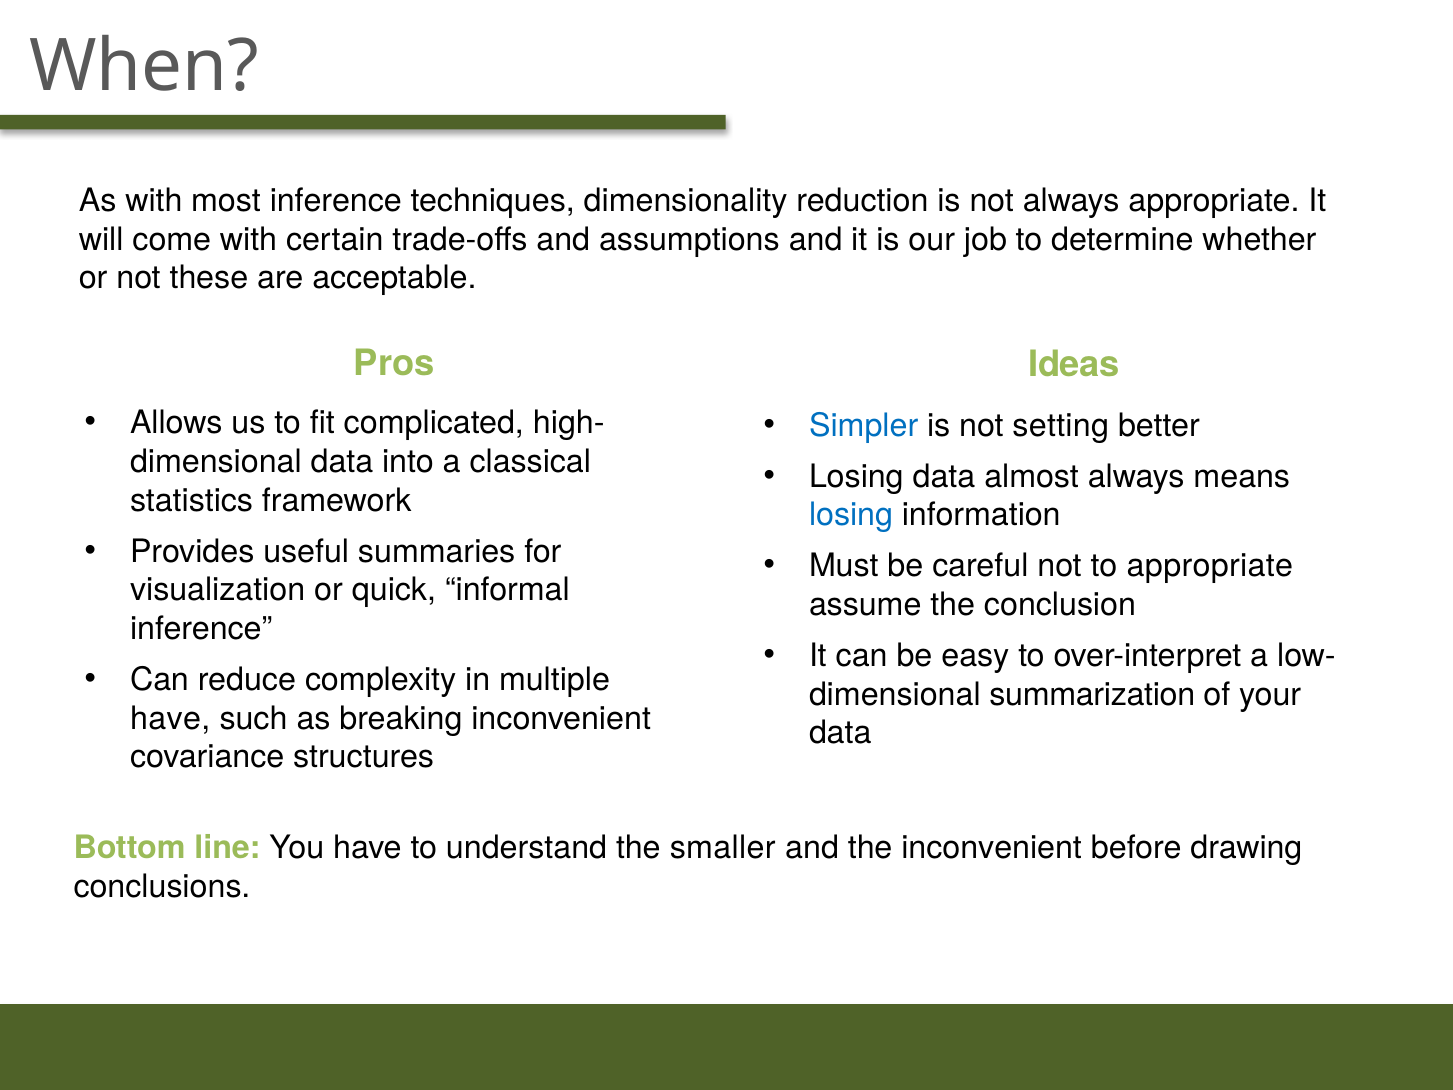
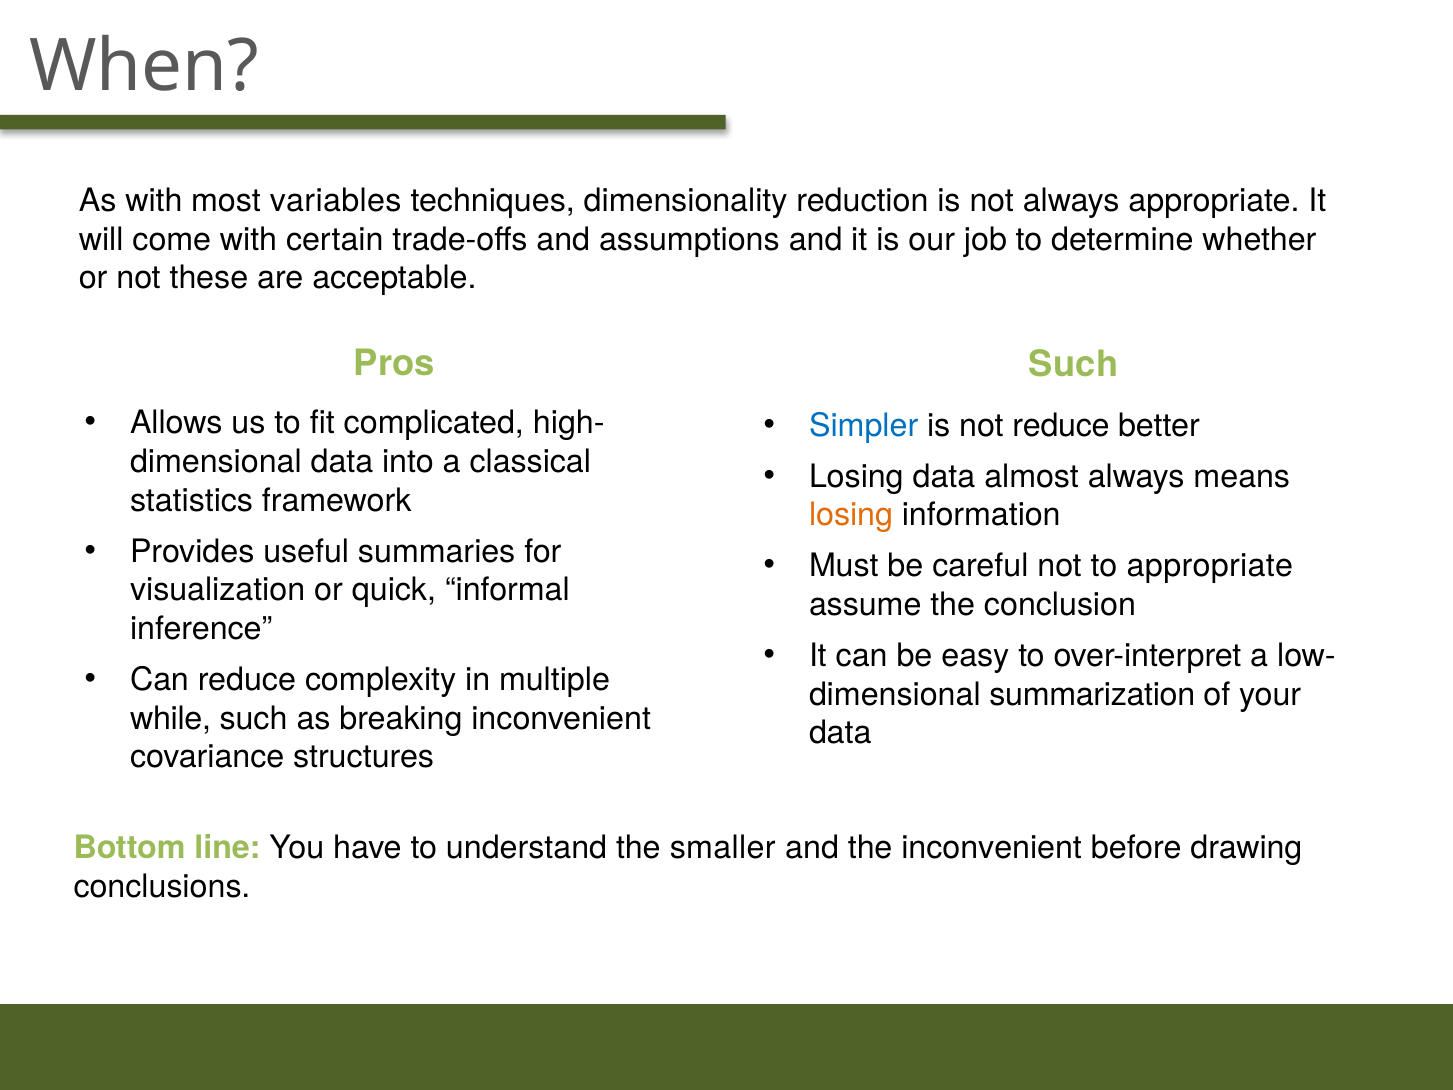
most inference: inference -> variables (336, 201)
Pros Ideas: Ideas -> Such (1074, 365)
not setting: setting -> reduce (1061, 426)
losing colour: blue -> orange (851, 515)
have: have -> while (171, 718)
